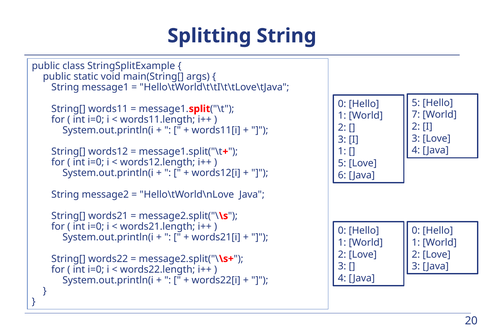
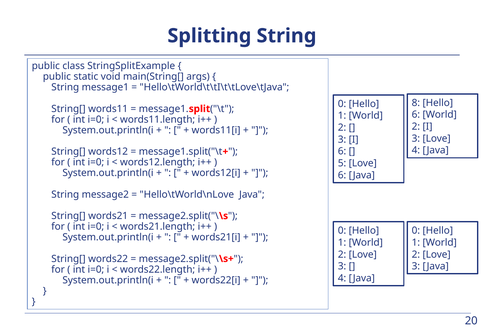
5: 5 -> 8 (416, 103)
7: 7 -> 6 (416, 115)
1: 1 -> 6 (342, 151)
